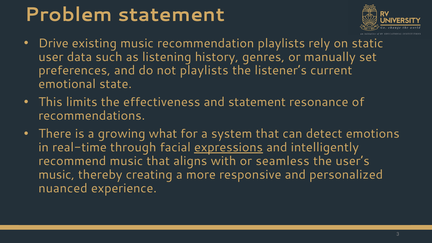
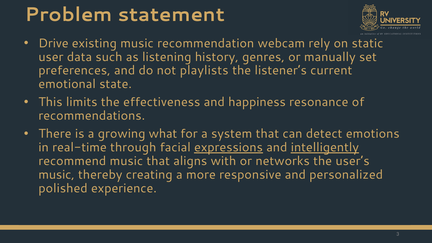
recommendation playlists: playlists -> webcam (281, 43)
and statement: statement -> happiness (257, 102)
intelligently underline: none -> present (325, 147)
seamless: seamless -> networks (283, 161)
nuanced: nuanced -> polished (63, 188)
